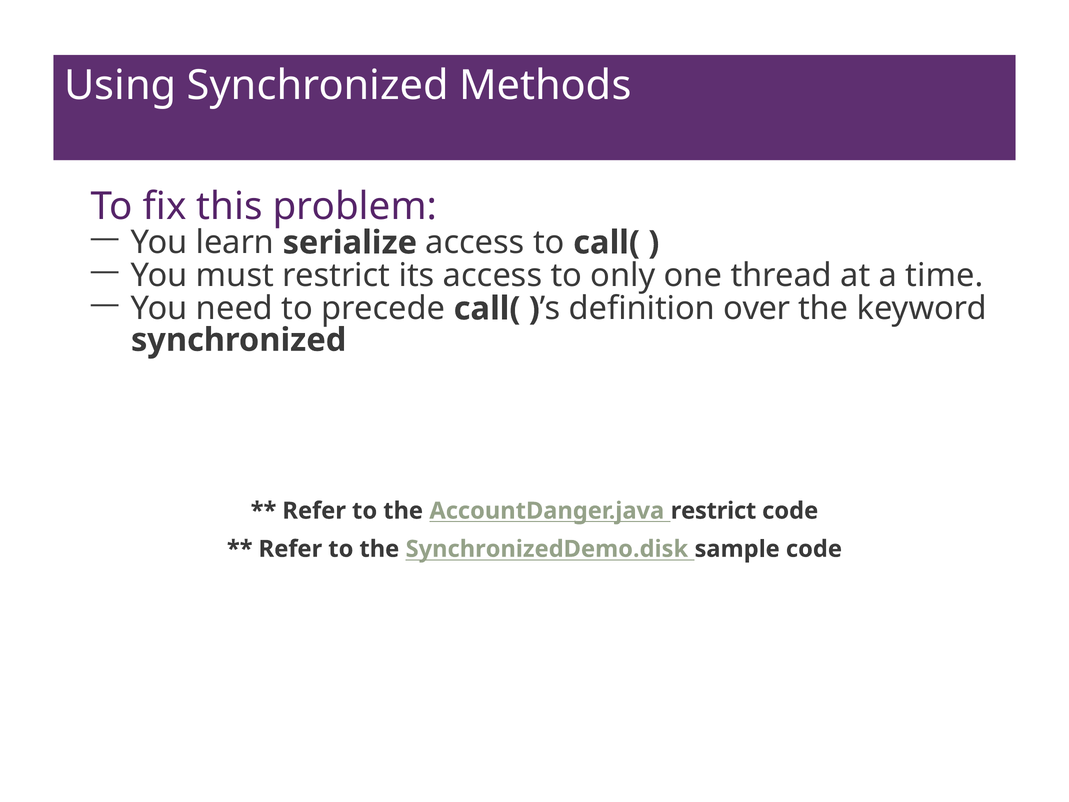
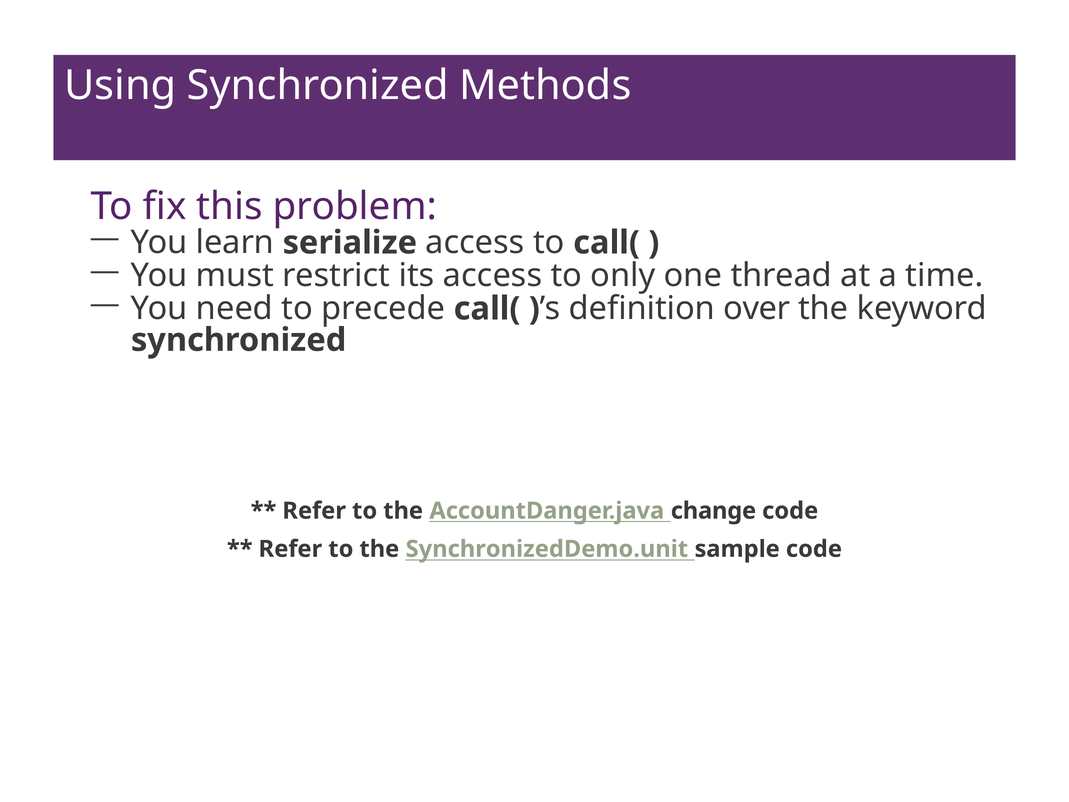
AccountDanger.java restrict: restrict -> change (713, 511)
SynchronizedDemo.disk: SynchronizedDemo.disk -> SynchronizedDemo.unit (547, 549)
